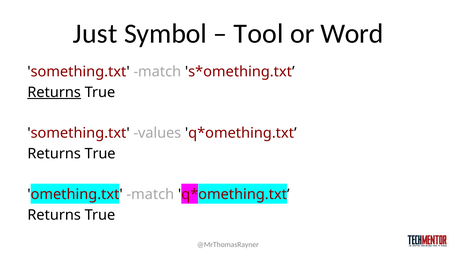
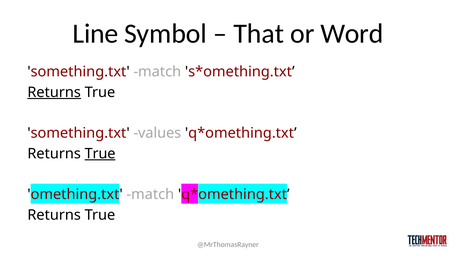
Just: Just -> Line (95, 34)
Tool: Tool -> That (259, 34)
True underline: none -> present (100, 154)
